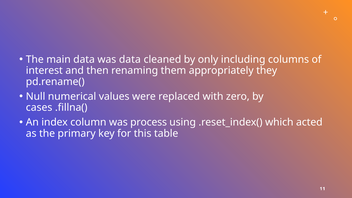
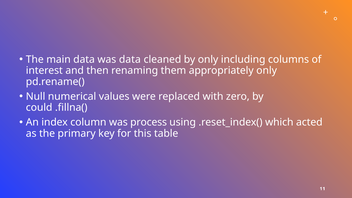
appropriately they: they -> only (267, 71)
cases: cases -> could (39, 108)
